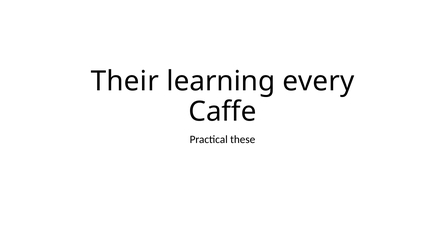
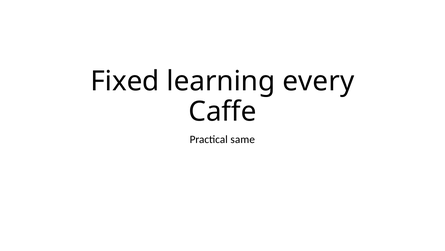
Their: Their -> Fixed (125, 81)
these: these -> same (243, 139)
